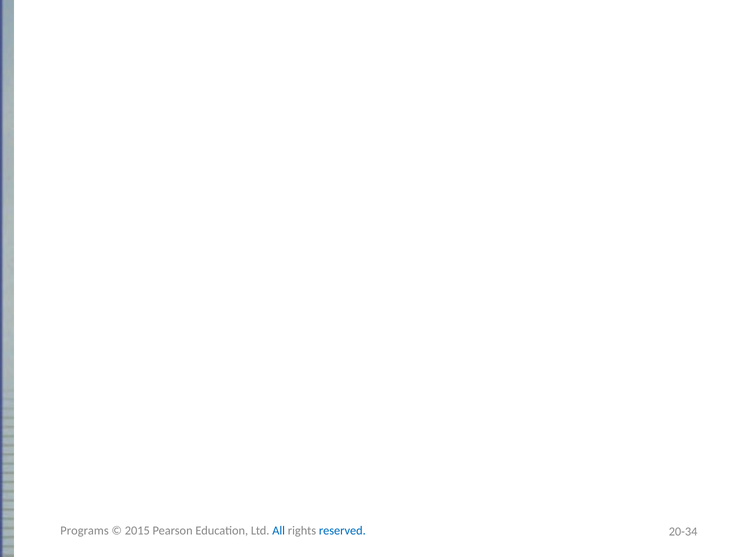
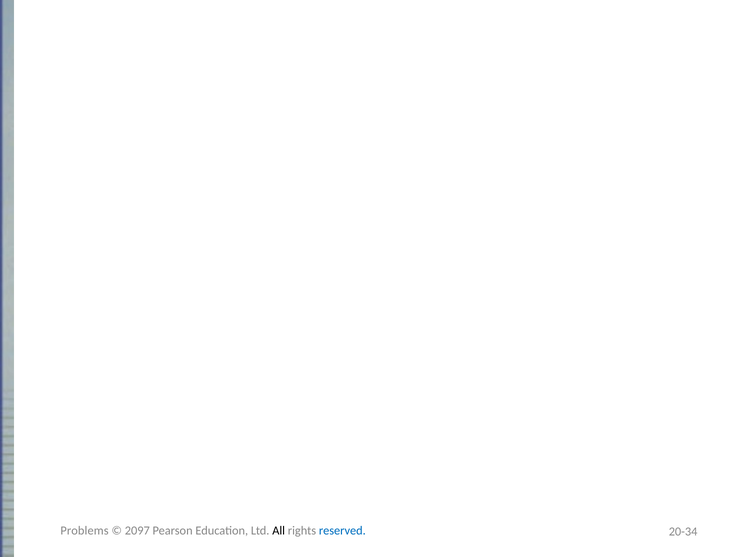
Programs: Programs -> Problems (85, 530)
2015: 2015 -> 2097 (137, 530)
All colour: blue -> black (279, 530)
